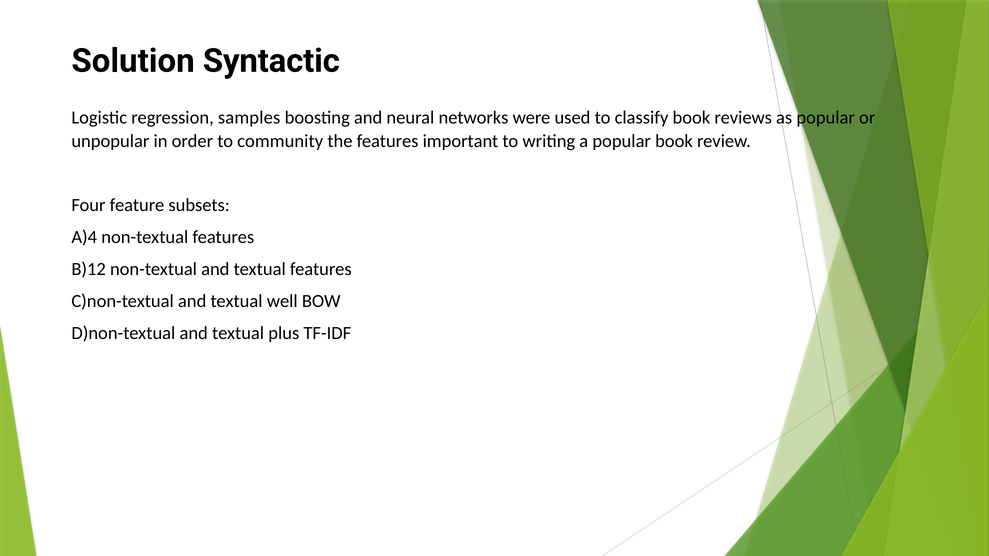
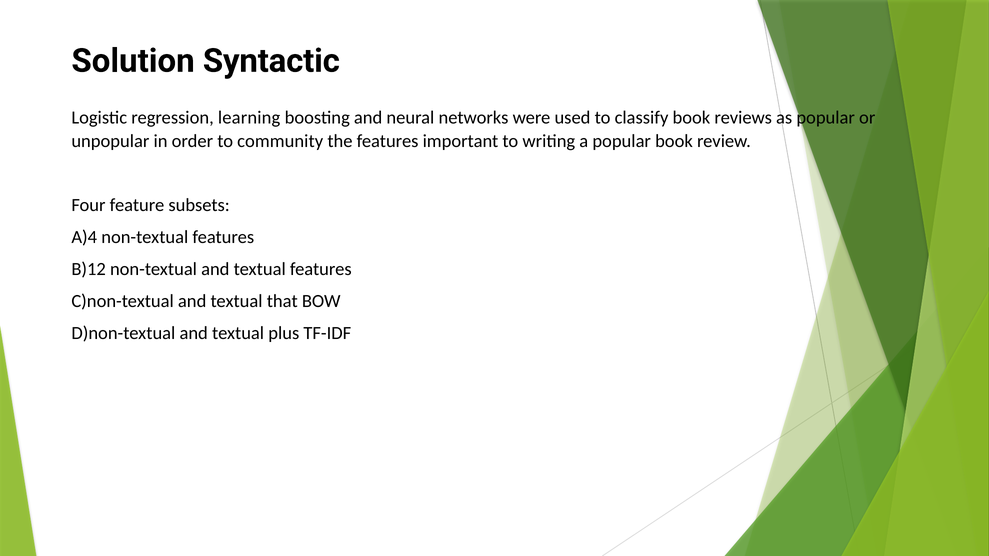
samples: samples -> learning (249, 118)
well: well -> that (282, 301)
